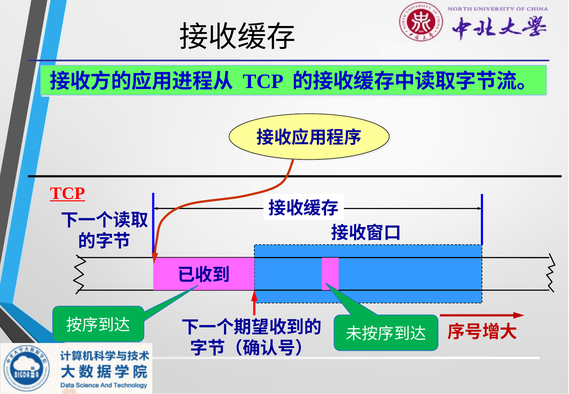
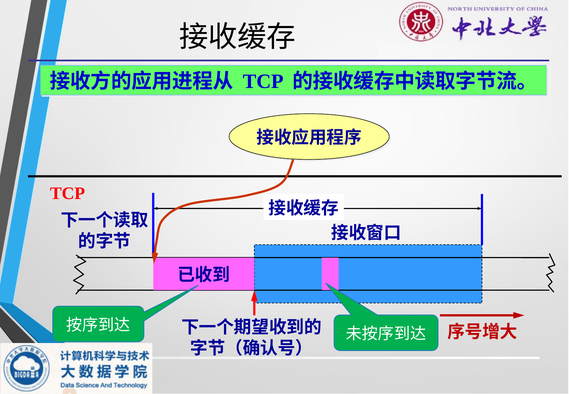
TCP underline: present -> none (68, 193)
